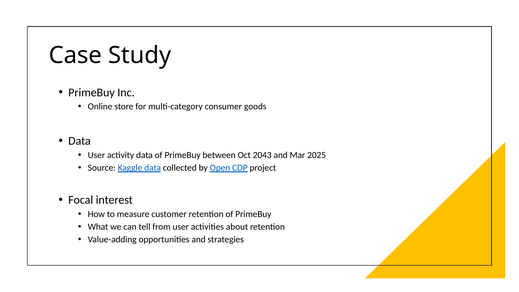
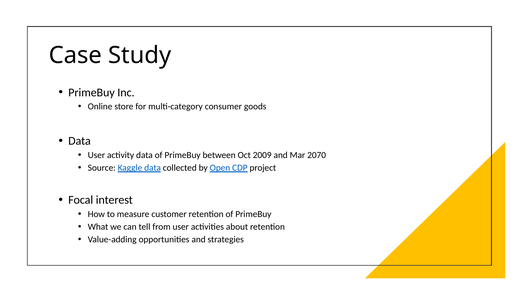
2043: 2043 -> 2009 (262, 155)
2025: 2025 -> 2070 (317, 155)
